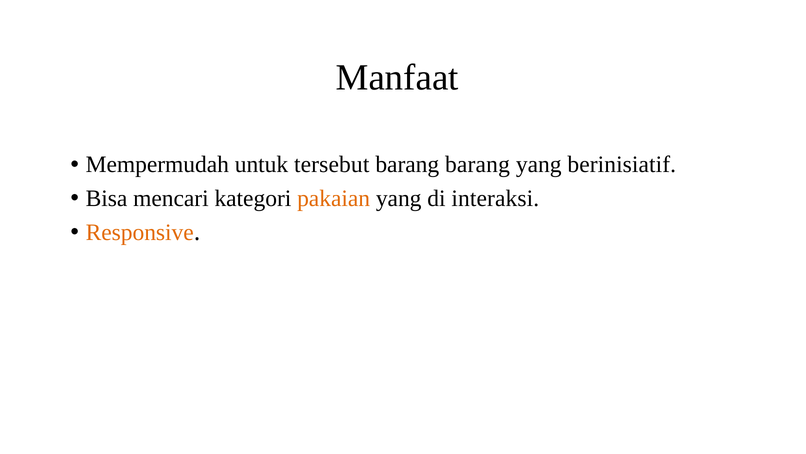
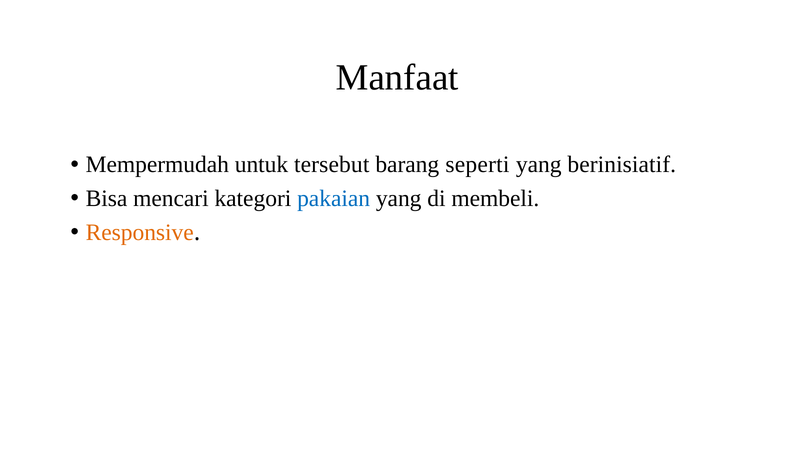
barang barang: barang -> seperti (477, 164)
pakaian colour: orange -> blue (334, 198)
interaksi: interaksi -> membeli (495, 198)
